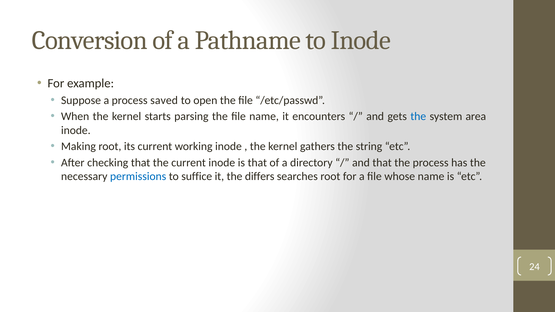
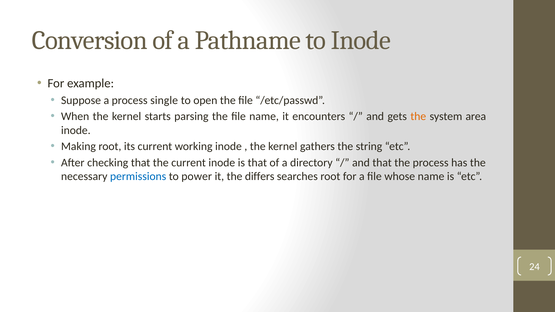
saved: saved -> single (164, 100)
the colour: blue -> orange (418, 116)
suffice: suffice -> power (197, 177)
